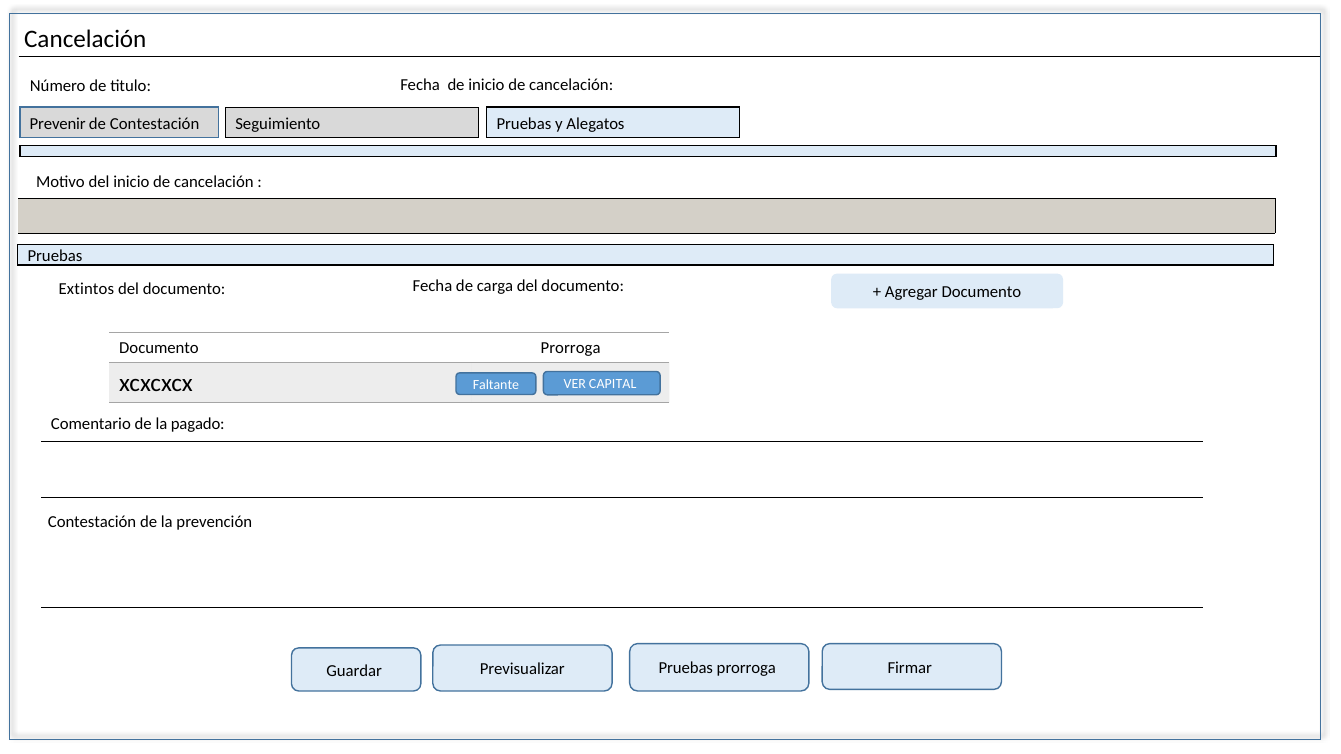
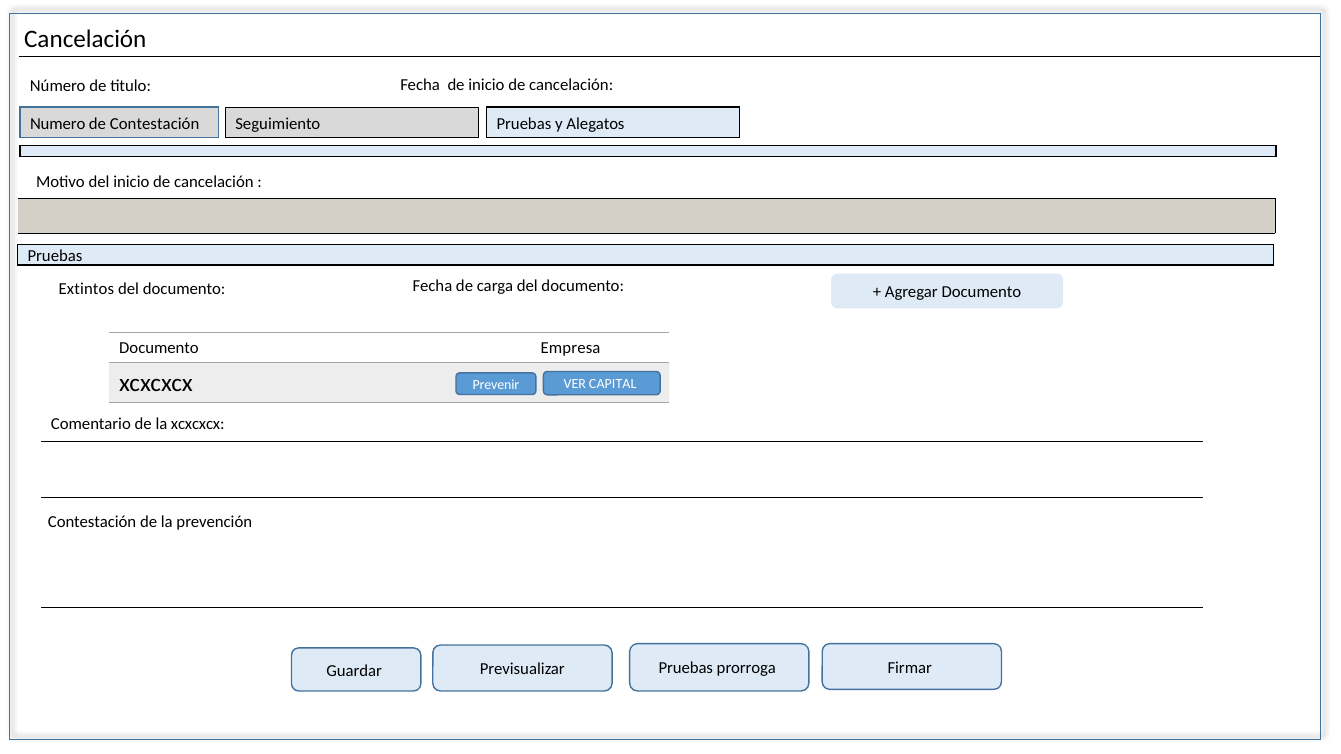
Prevenir: Prevenir -> Numero (58, 124)
Documento Prorroga: Prorroga -> Empresa (571, 348)
Faltante: Faltante -> Prevenir (496, 385)
la pagado: pagado -> xcxcxcx (198, 425)
